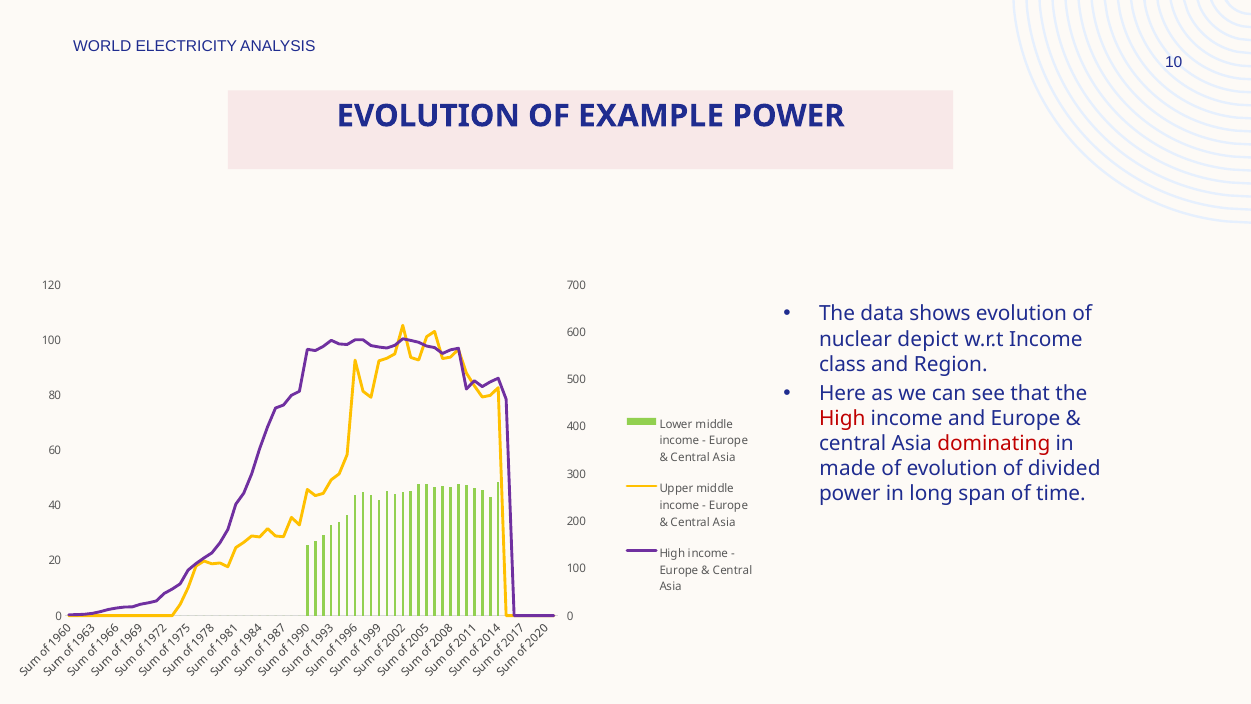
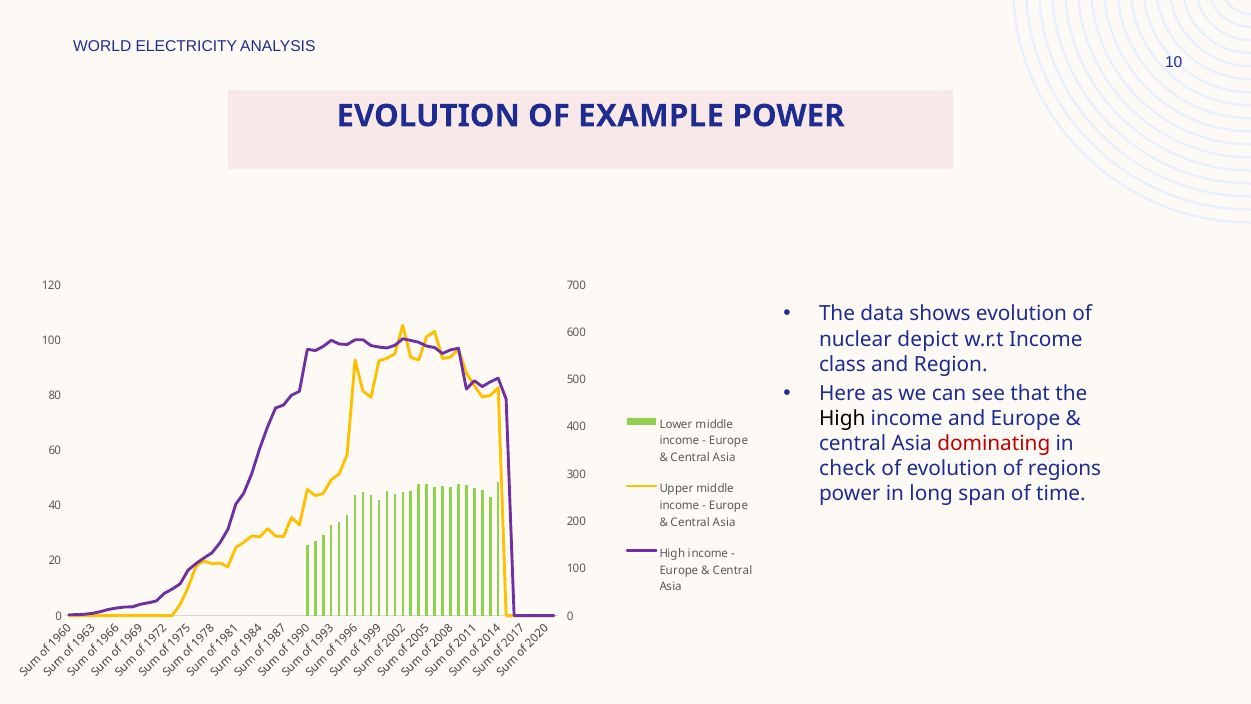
High colour: red -> black (842, 419)
made: made -> check (847, 469)
divided: divided -> regions (1064, 469)
